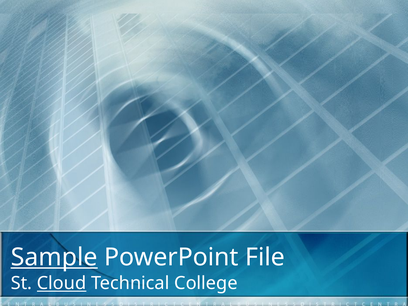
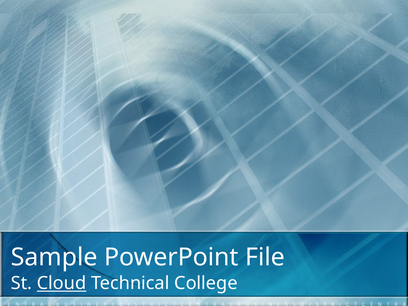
Sample underline: present -> none (54, 257)
